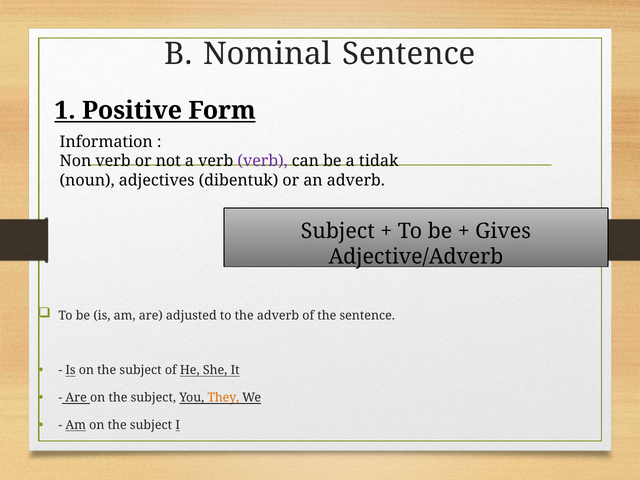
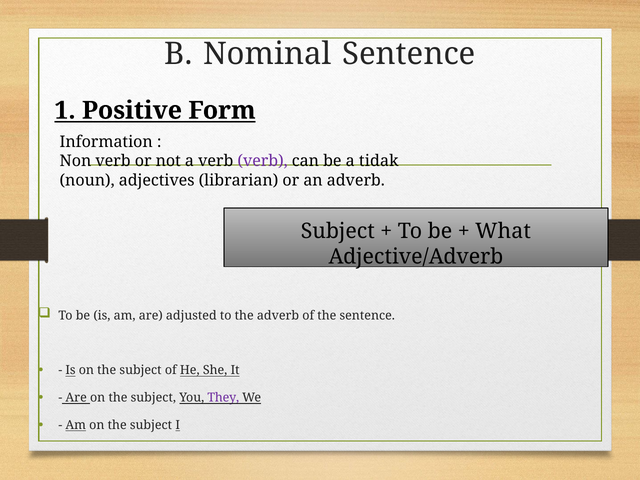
dibentuk: dibentuk -> librarian (238, 180)
Gives: Gives -> What (503, 231)
They colour: orange -> purple (223, 398)
